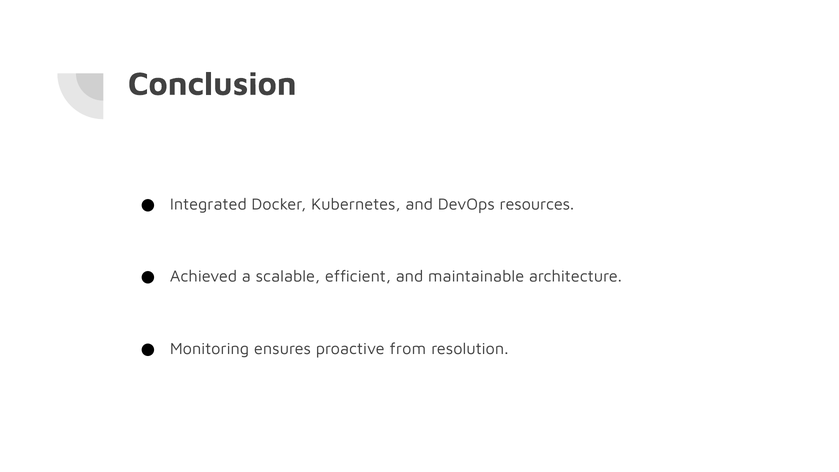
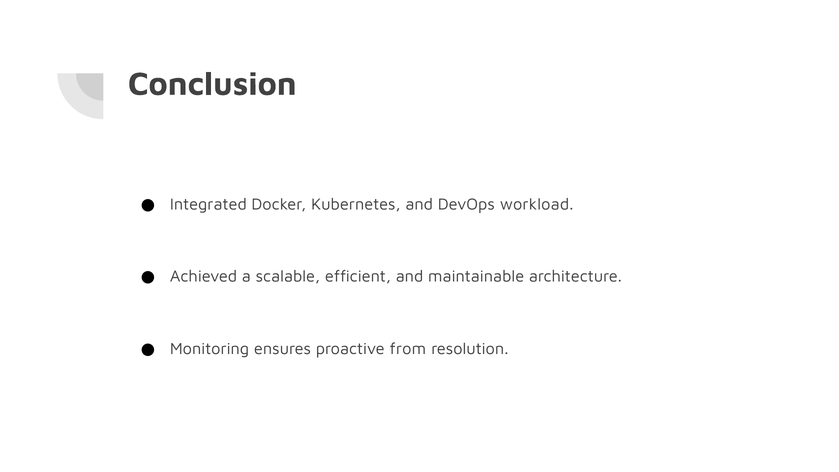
resources: resources -> workload (537, 204)
